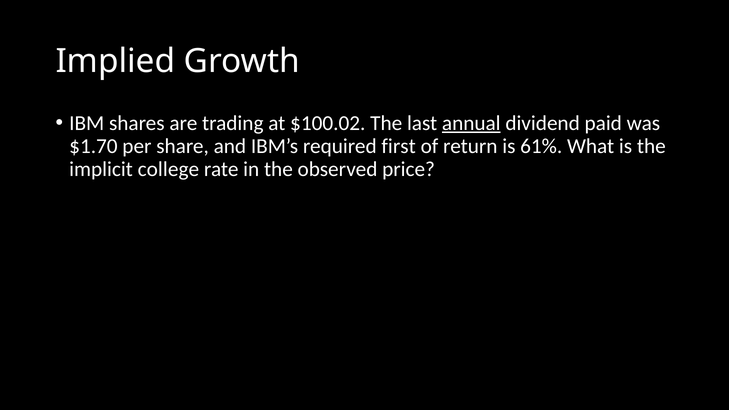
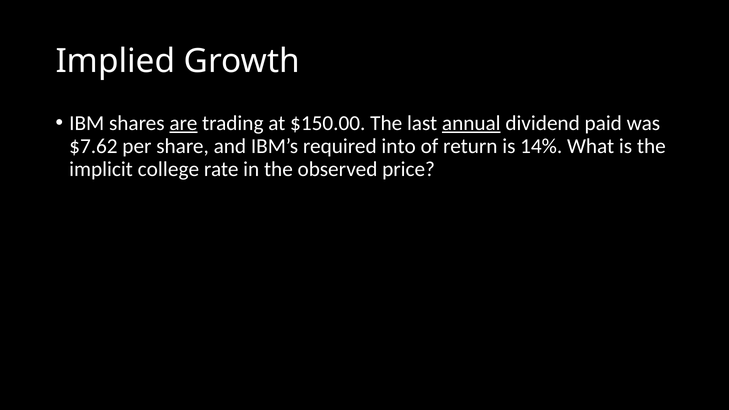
are underline: none -> present (183, 123)
$100.02: $100.02 -> $150.00 (328, 123)
$1.70: $1.70 -> $7.62 (93, 146)
first: first -> into (399, 146)
61%: 61% -> 14% (541, 146)
